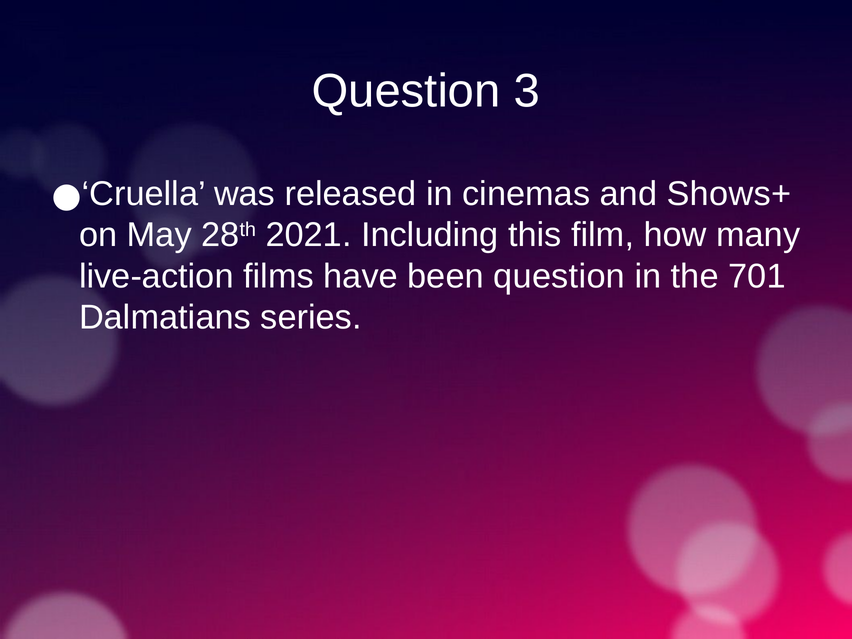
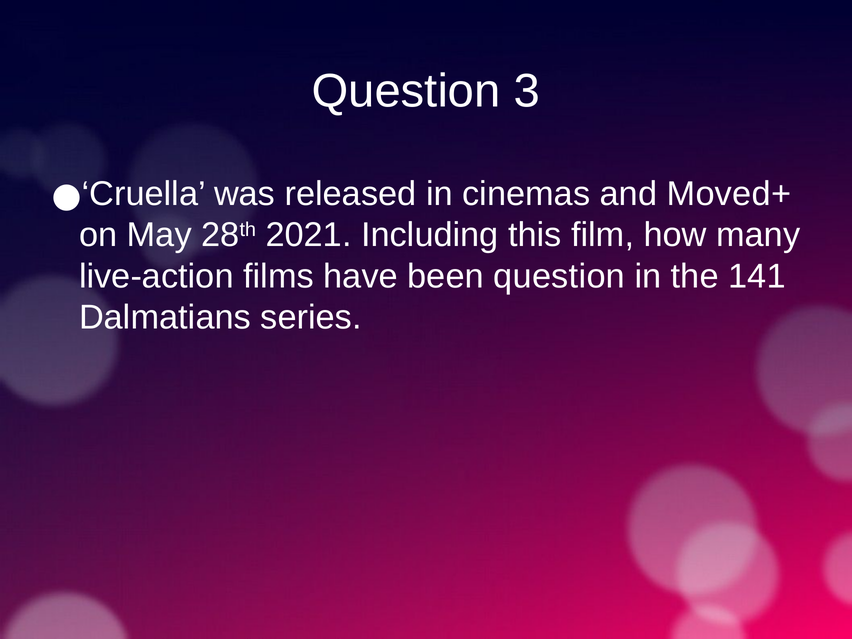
Shows+: Shows+ -> Moved+ (729, 194)
701: 701 -> 141 (757, 276)
